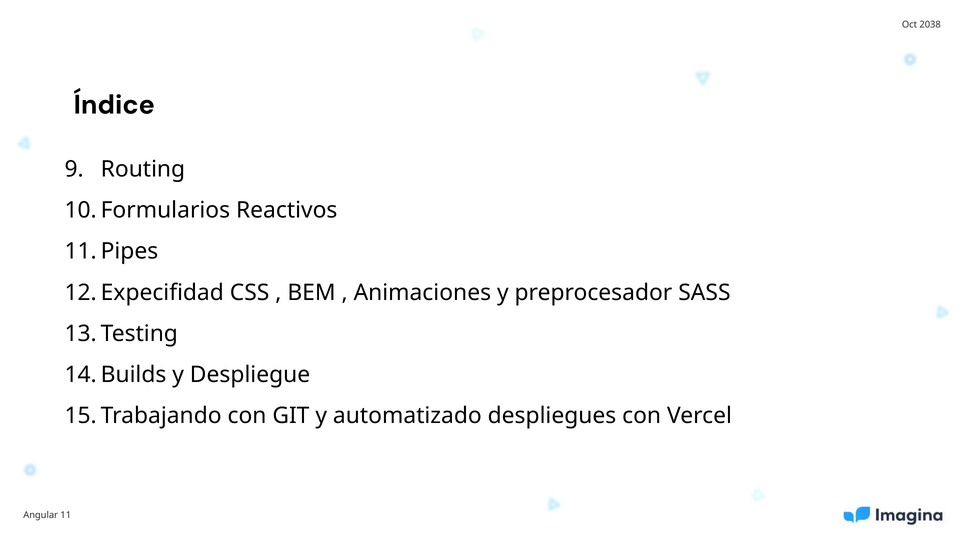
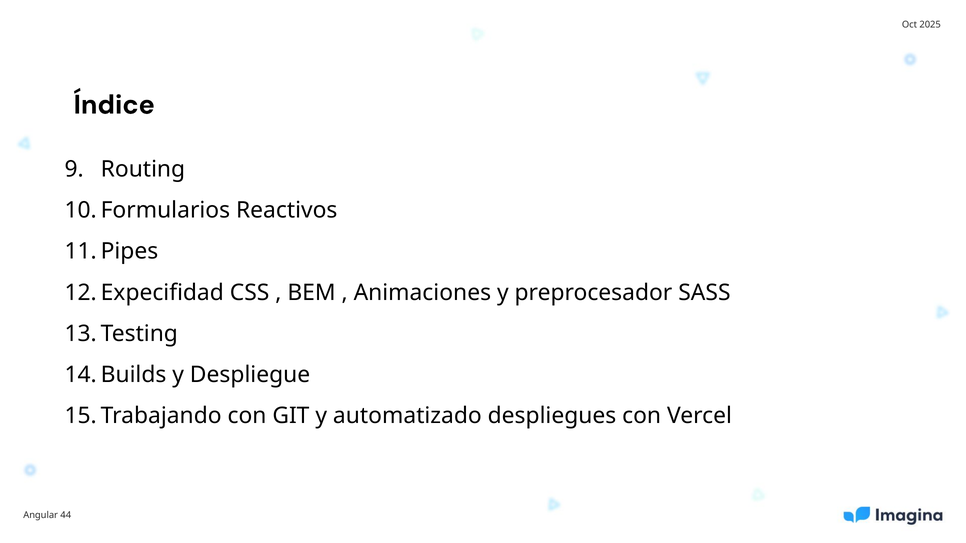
2038: 2038 -> 2025 (930, 25)
11: 11 -> 44 (66, 516)
